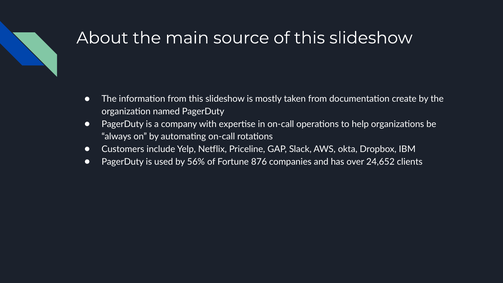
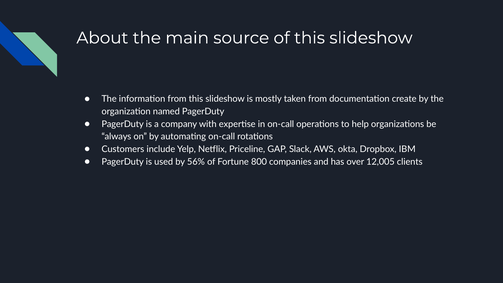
876: 876 -> 800 (259, 162)
24,652: 24,652 -> 12,005 (380, 162)
